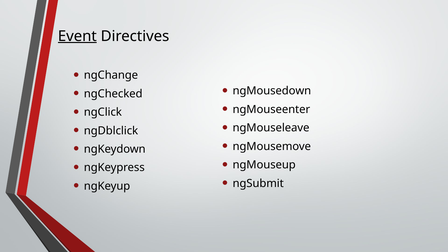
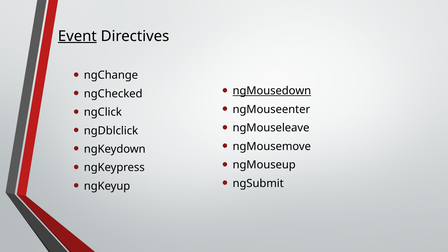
ngMousedown underline: none -> present (272, 91)
